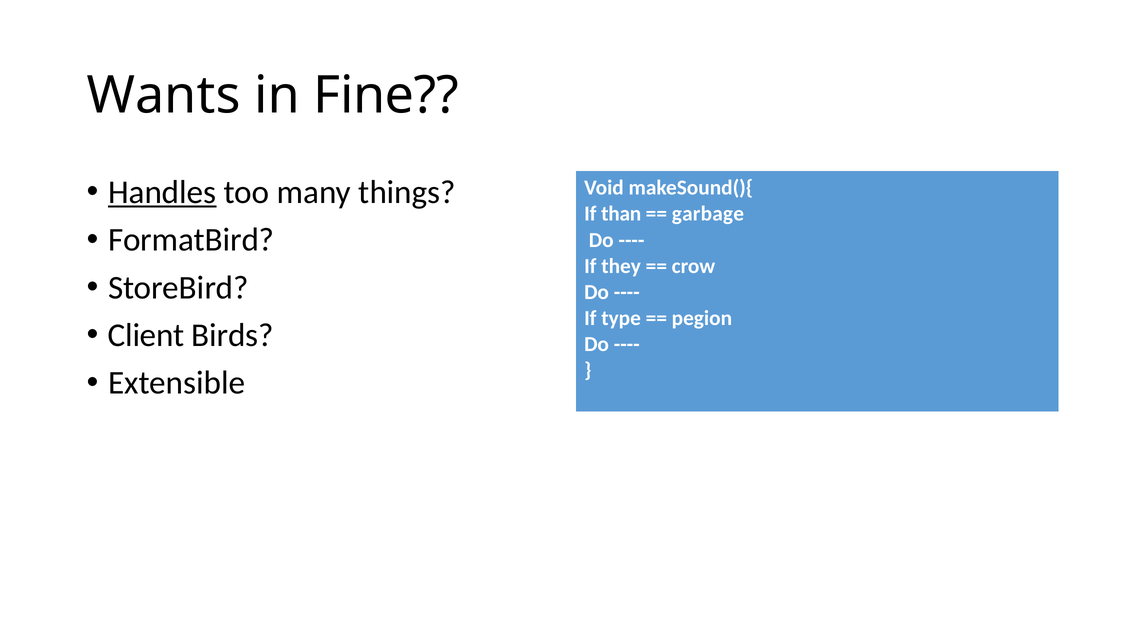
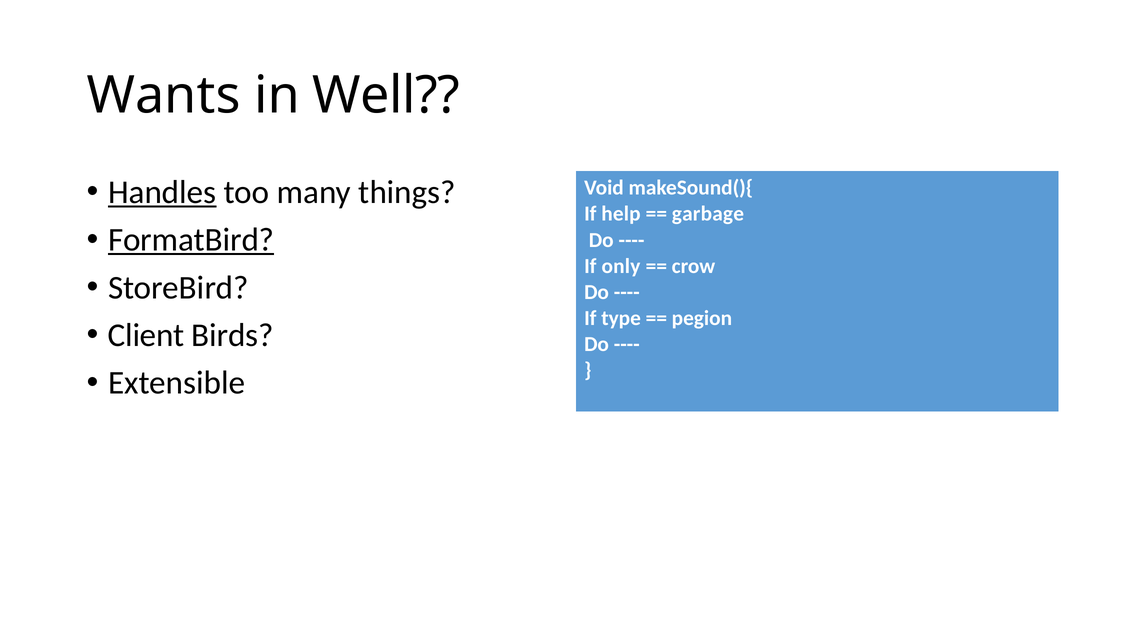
Fine: Fine -> Well (386, 96)
than: than -> help (621, 214)
FormatBird underline: none -> present (191, 240)
they: they -> only (621, 266)
